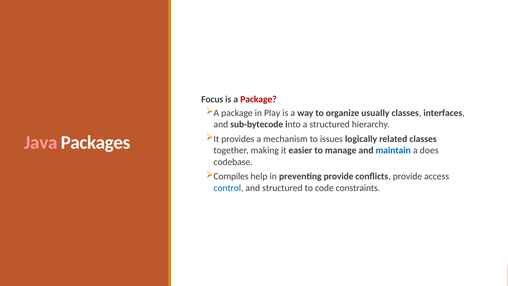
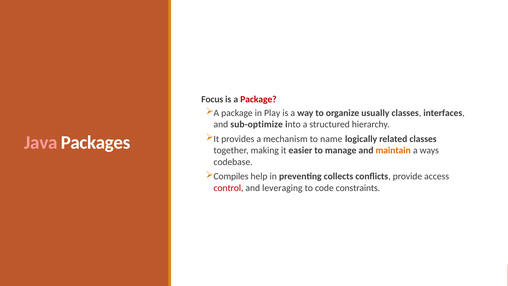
sub-bytecode: sub-bytecode -> sub-optimize (257, 124)
issues: issues -> name (331, 139)
maintain colour: blue -> orange (393, 150)
does: does -> ways (429, 150)
preventing provide: provide -> collects (338, 176)
control colour: blue -> red (228, 188)
and structured: structured -> leveraging (282, 188)
